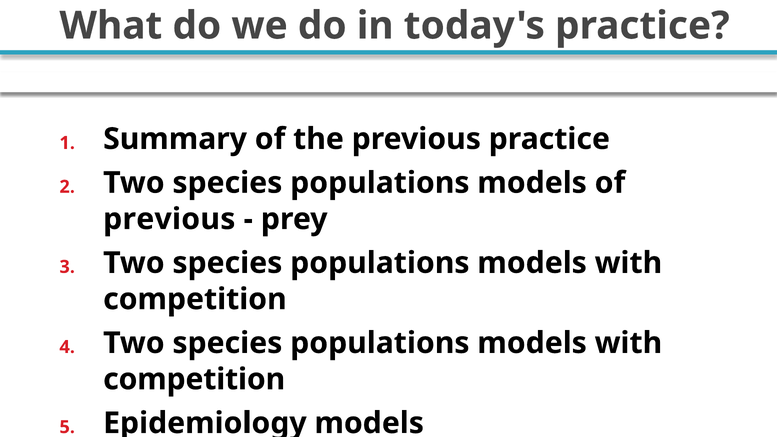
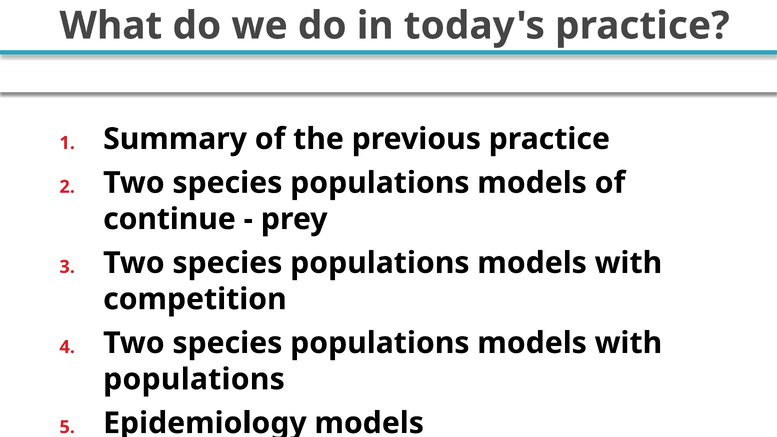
previous: previous -> continue (169, 219)
competition: competition -> populations (194, 379)
